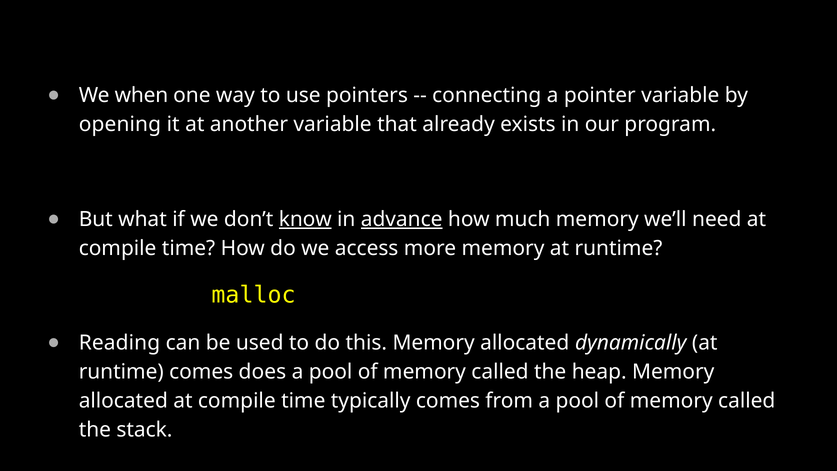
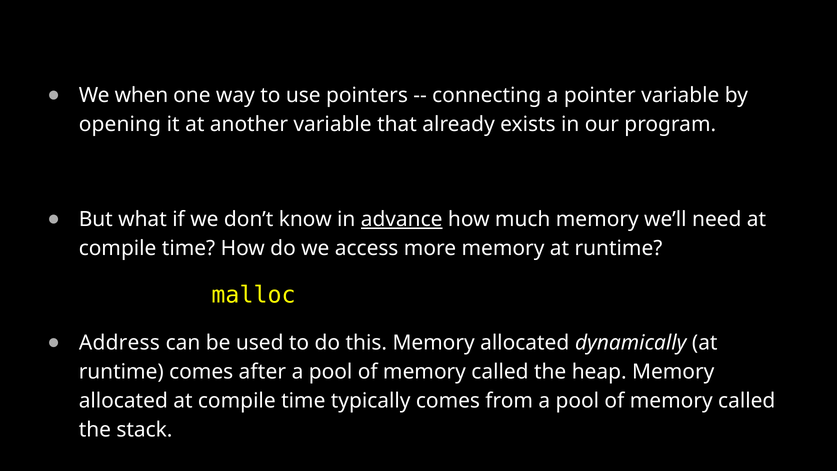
know underline: present -> none (305, 219)
Reading: Reading -> Address (119, 343)
does: does -> after (262, 372)
